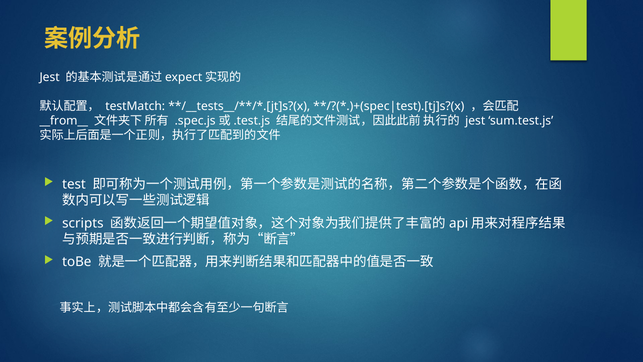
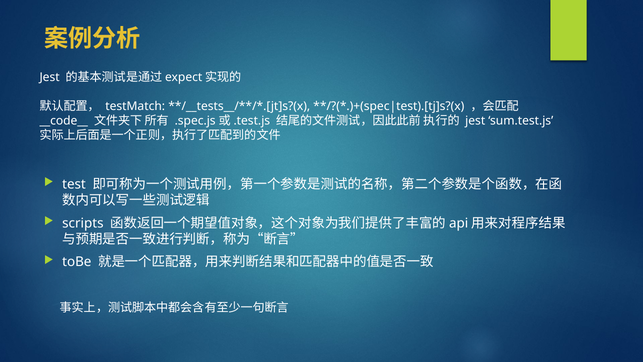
__from__: __from__ -> __code__ (64, 121)
